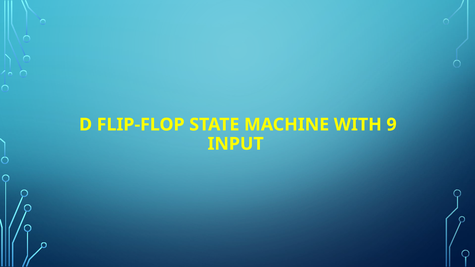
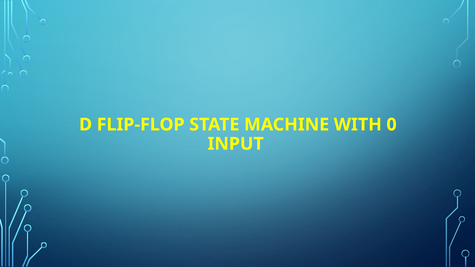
9: 9 -> 0 (392, 125)
